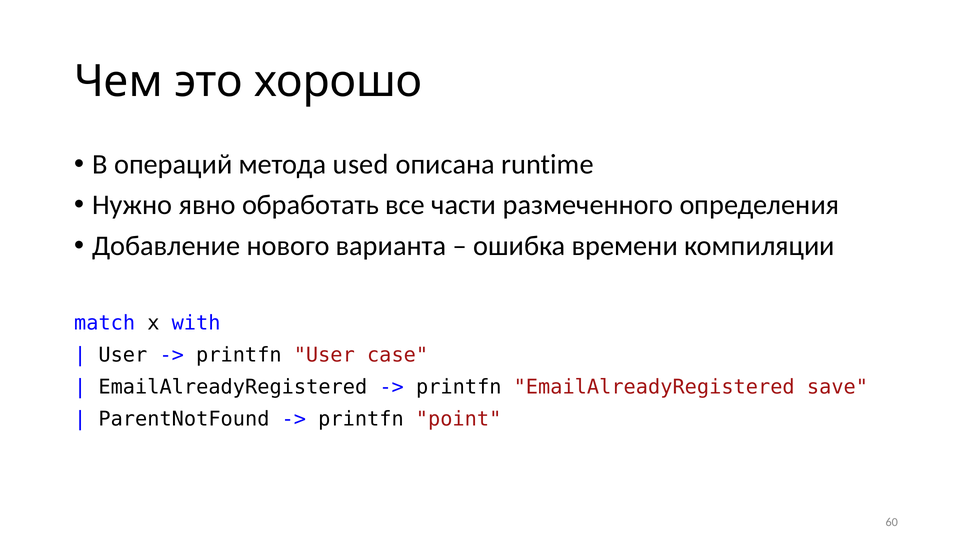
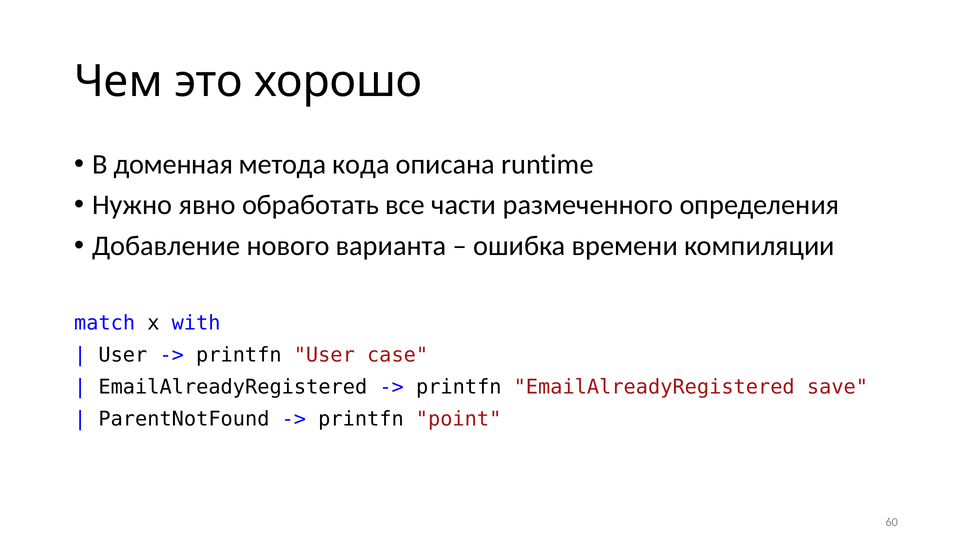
операций: операций -> доменная (173, 164)
used: used -> кода (361, 164)
